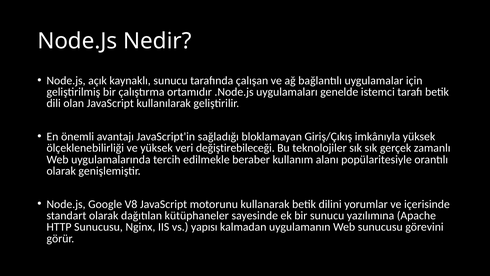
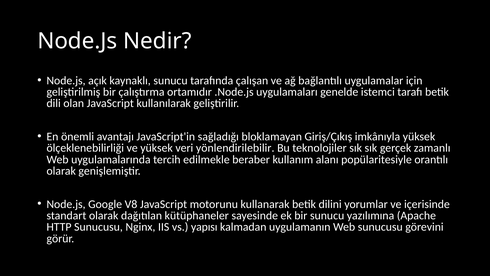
değiştirebileceği: değiştirebileceği -> yönlendirilebilir (235, 148)
